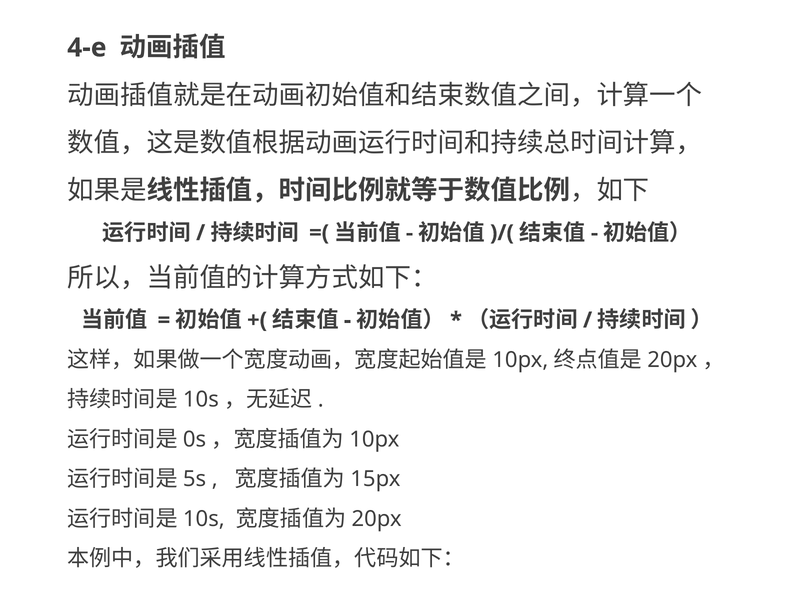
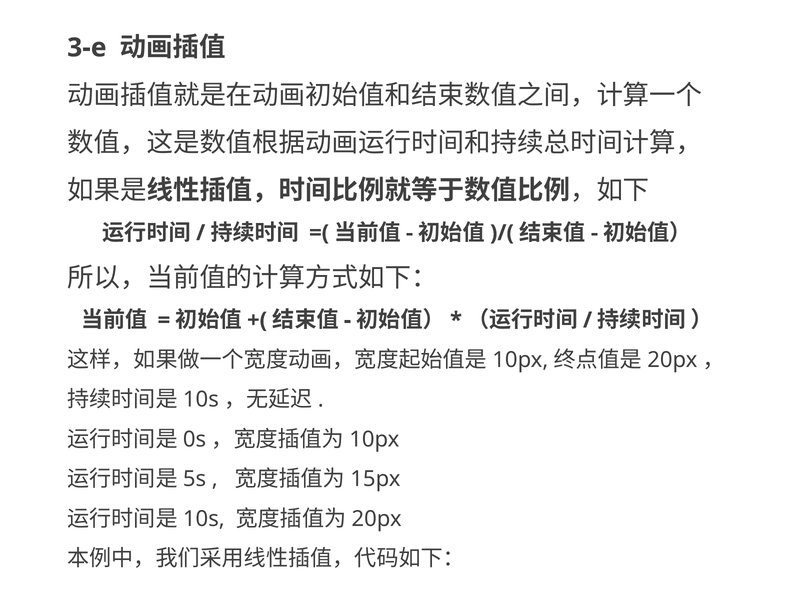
4-e: 4-e -> 3-e (87, 48)
